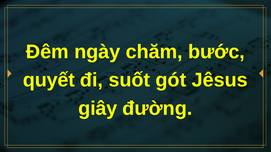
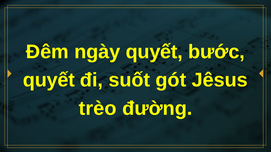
ngày chăm: chăm -> quyết (154, 52)
giây: giây -> trèo (98, 109)
